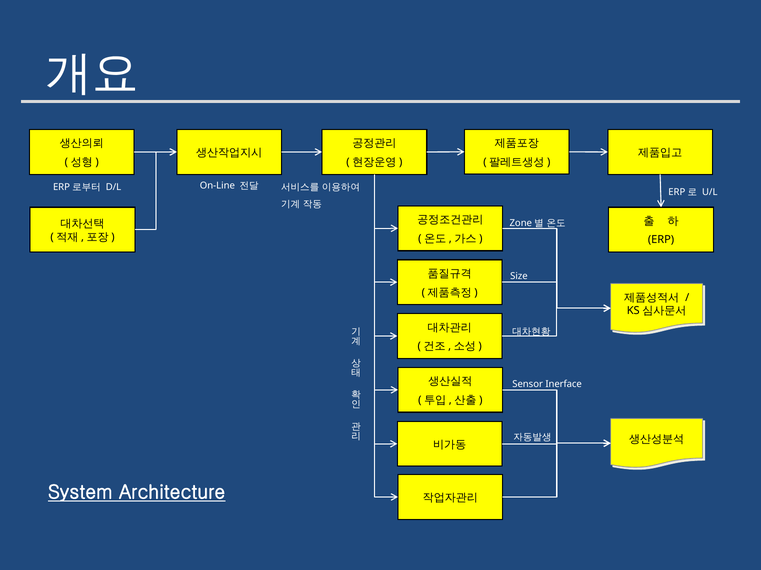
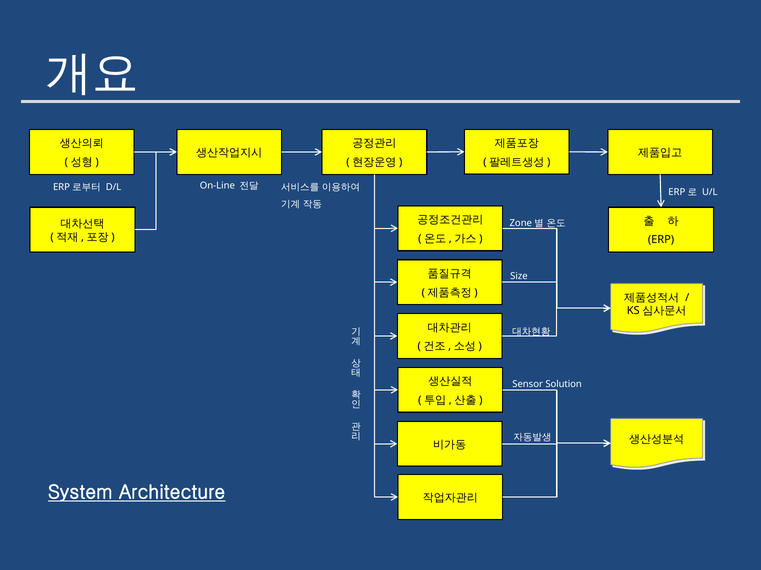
Inerface: Inerface -> Solution (564, 384)
